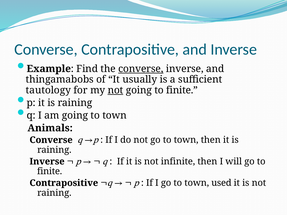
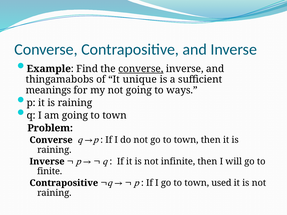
usually: usually -> unique (140, 80)
tautology: tautology -> meanings (48, 90)
not underline: present -> none (115, 90)
going to finite: finite -> ways (182, 90)
Animals: Animals -> Problem (50, 128)
